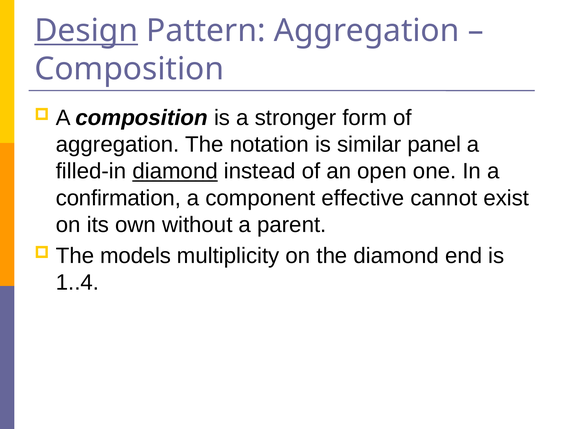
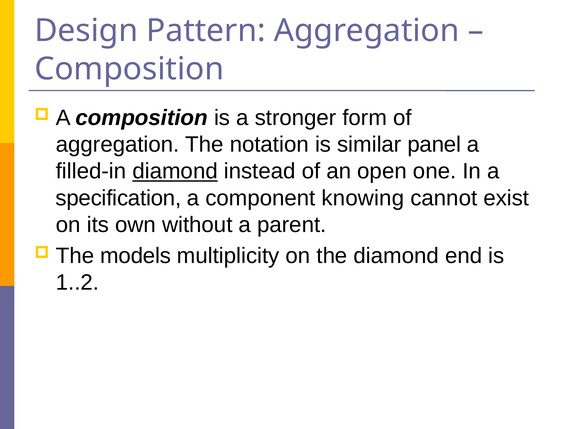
Design underline: present -> none (86, 31)
confirmation: confirmation -> specification (118, 198)
effective: effective -> knowing (363, 198)
1..4: 1..4 -> 1..2 (77, 283)
